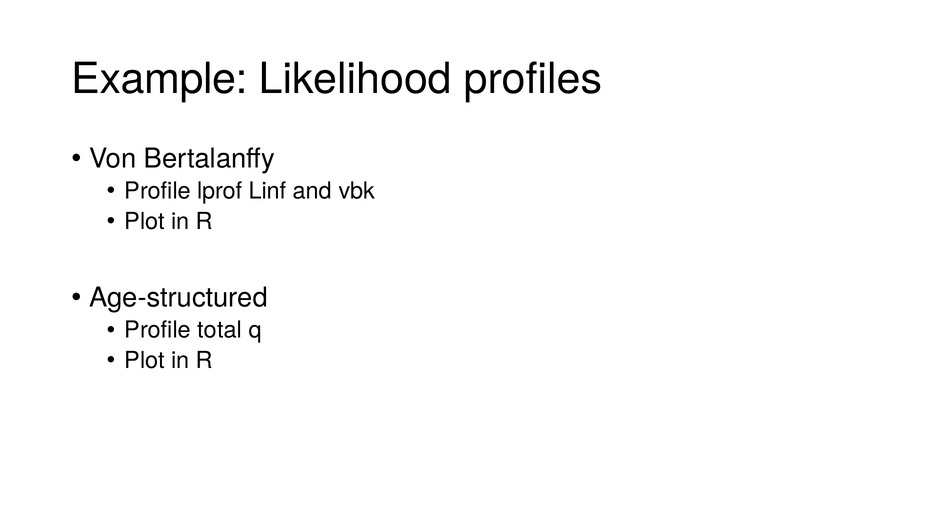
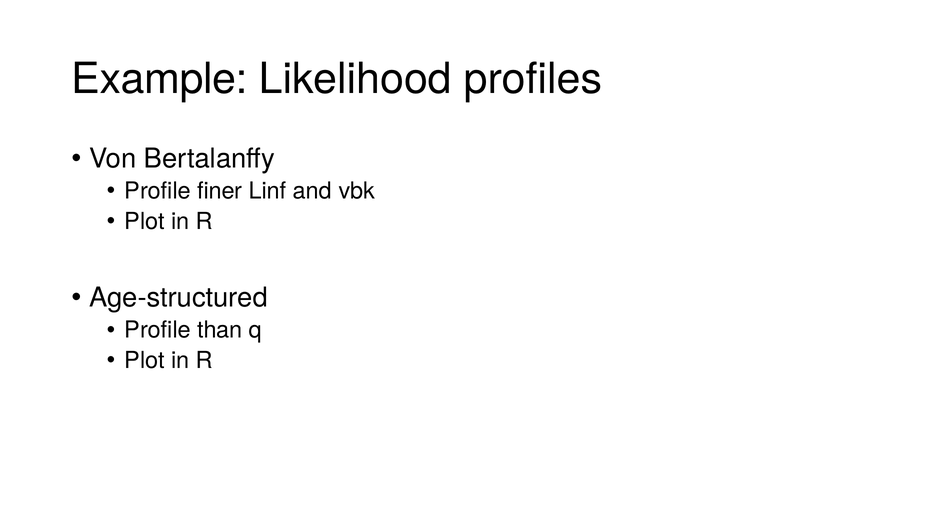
lprof: lprof -> finer (220, 191)
total: total -> than (220, 330)
